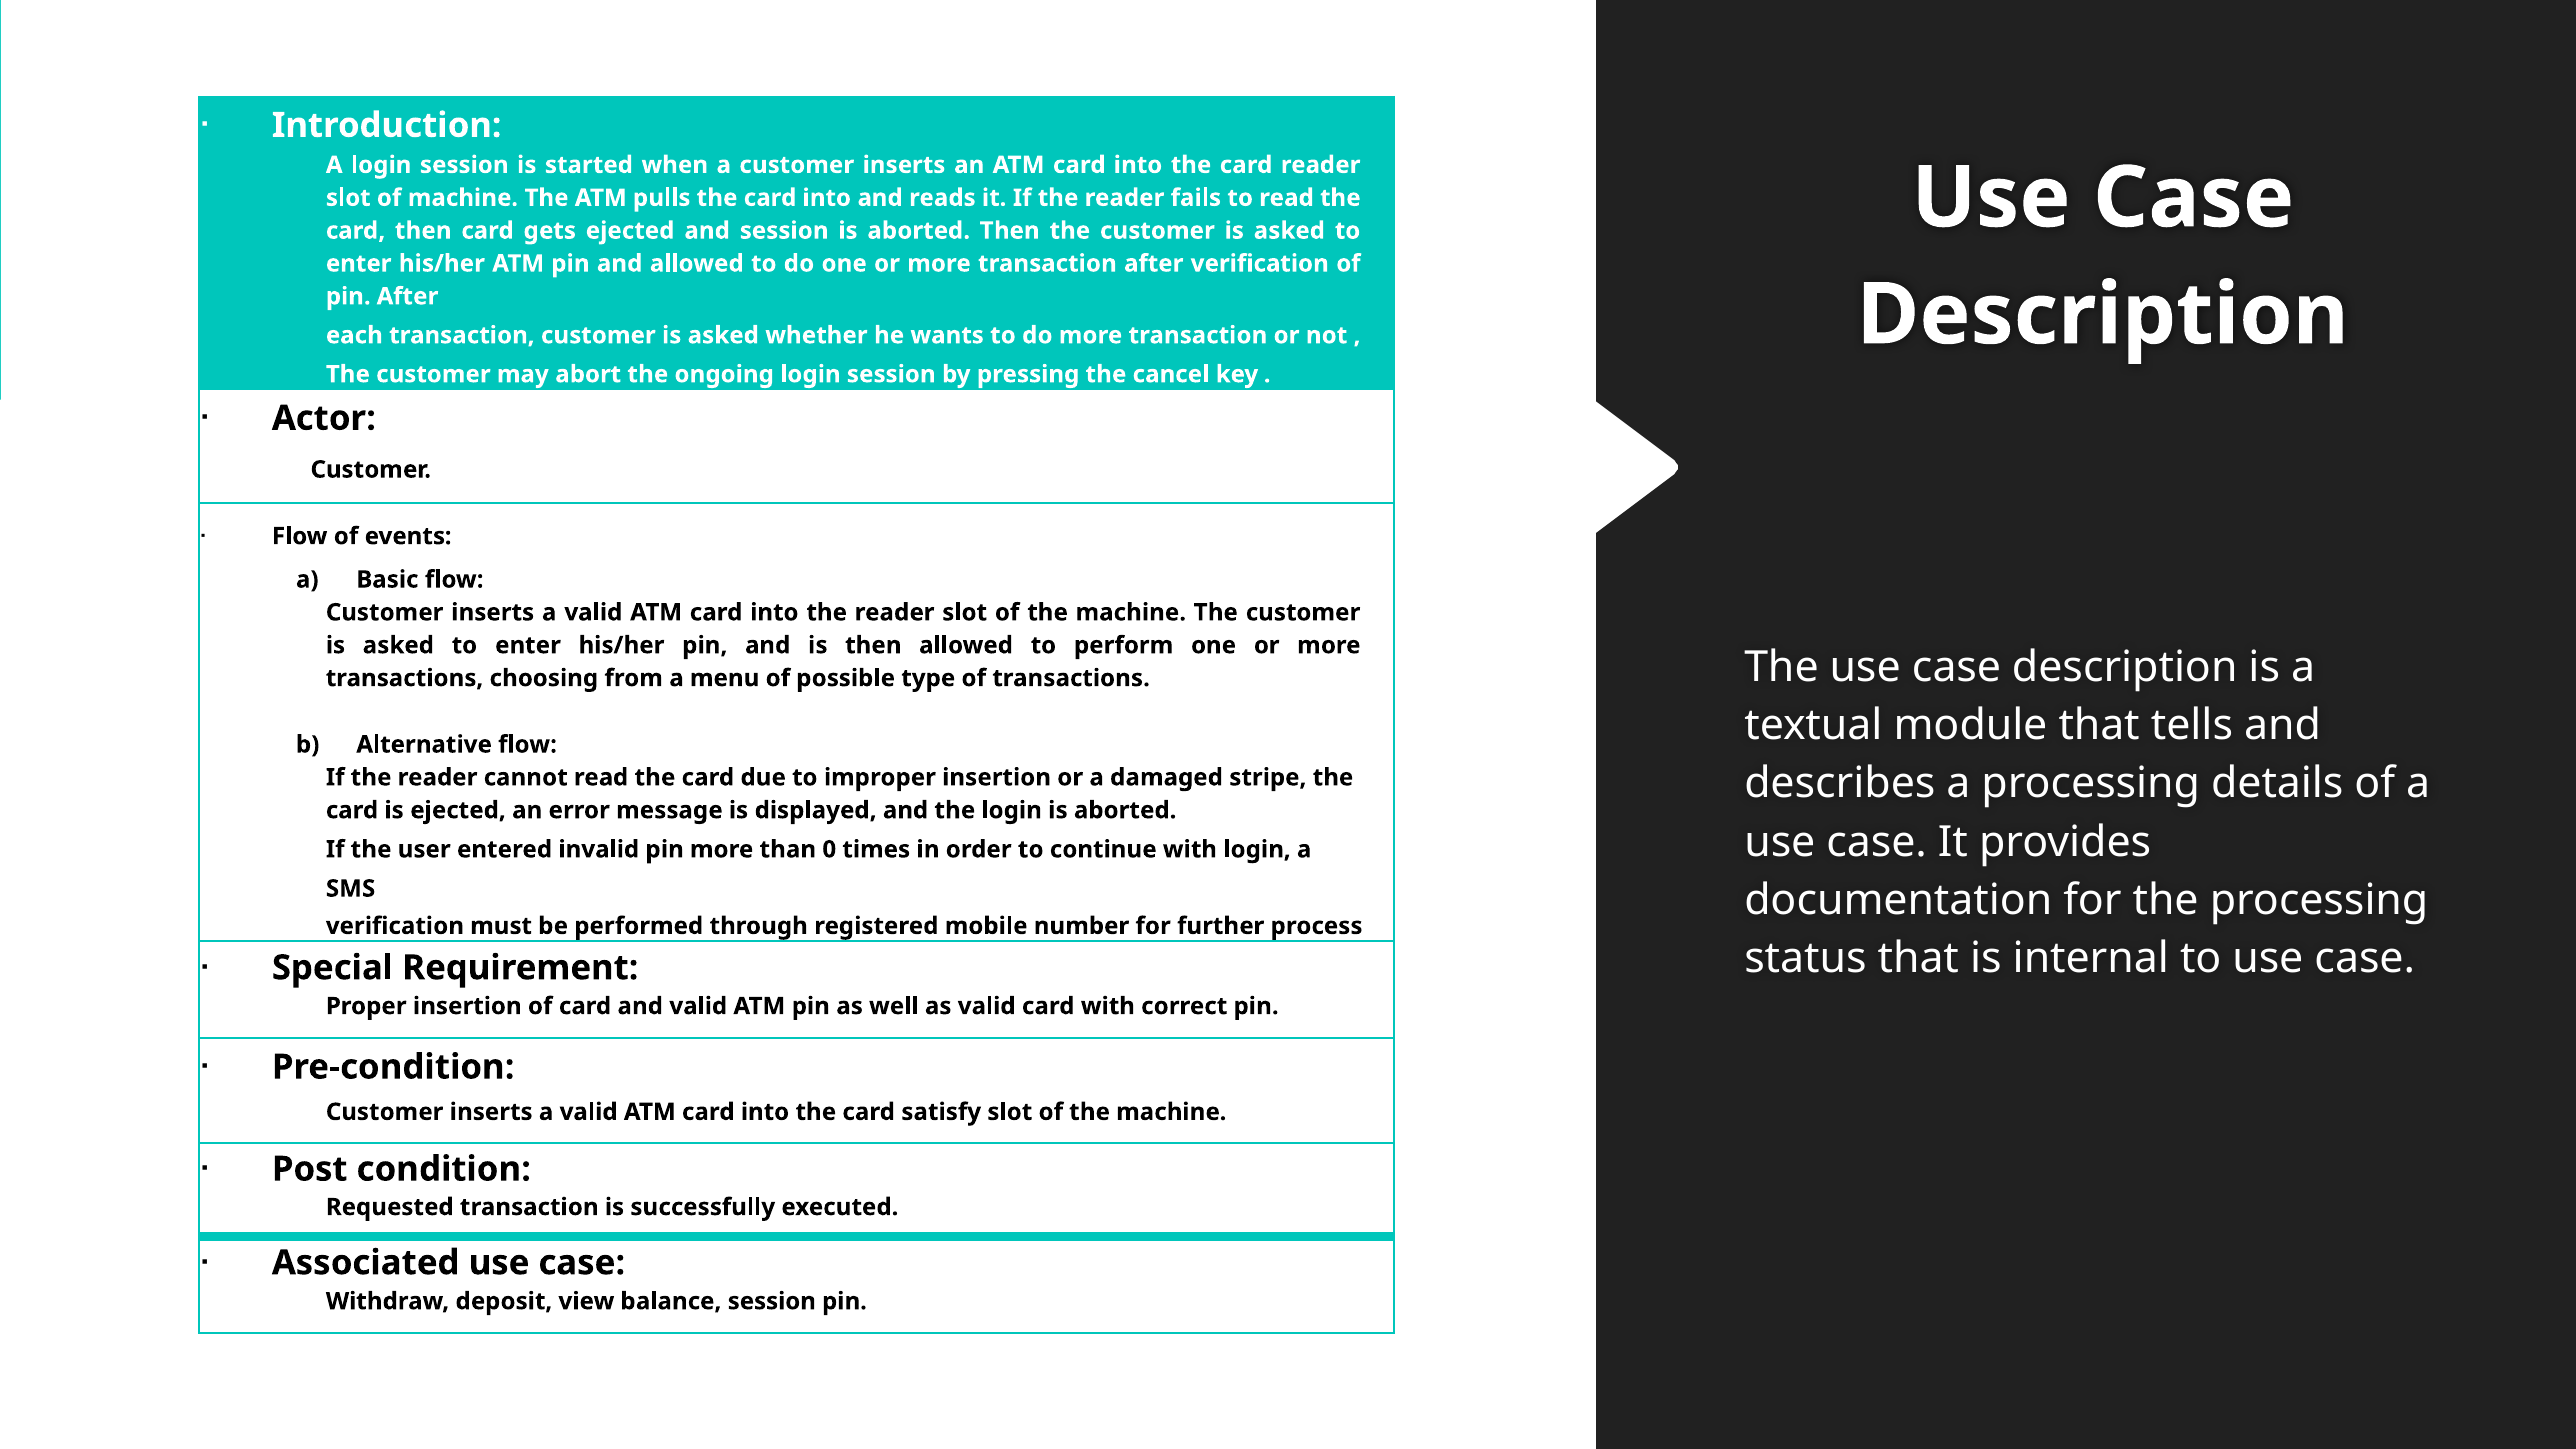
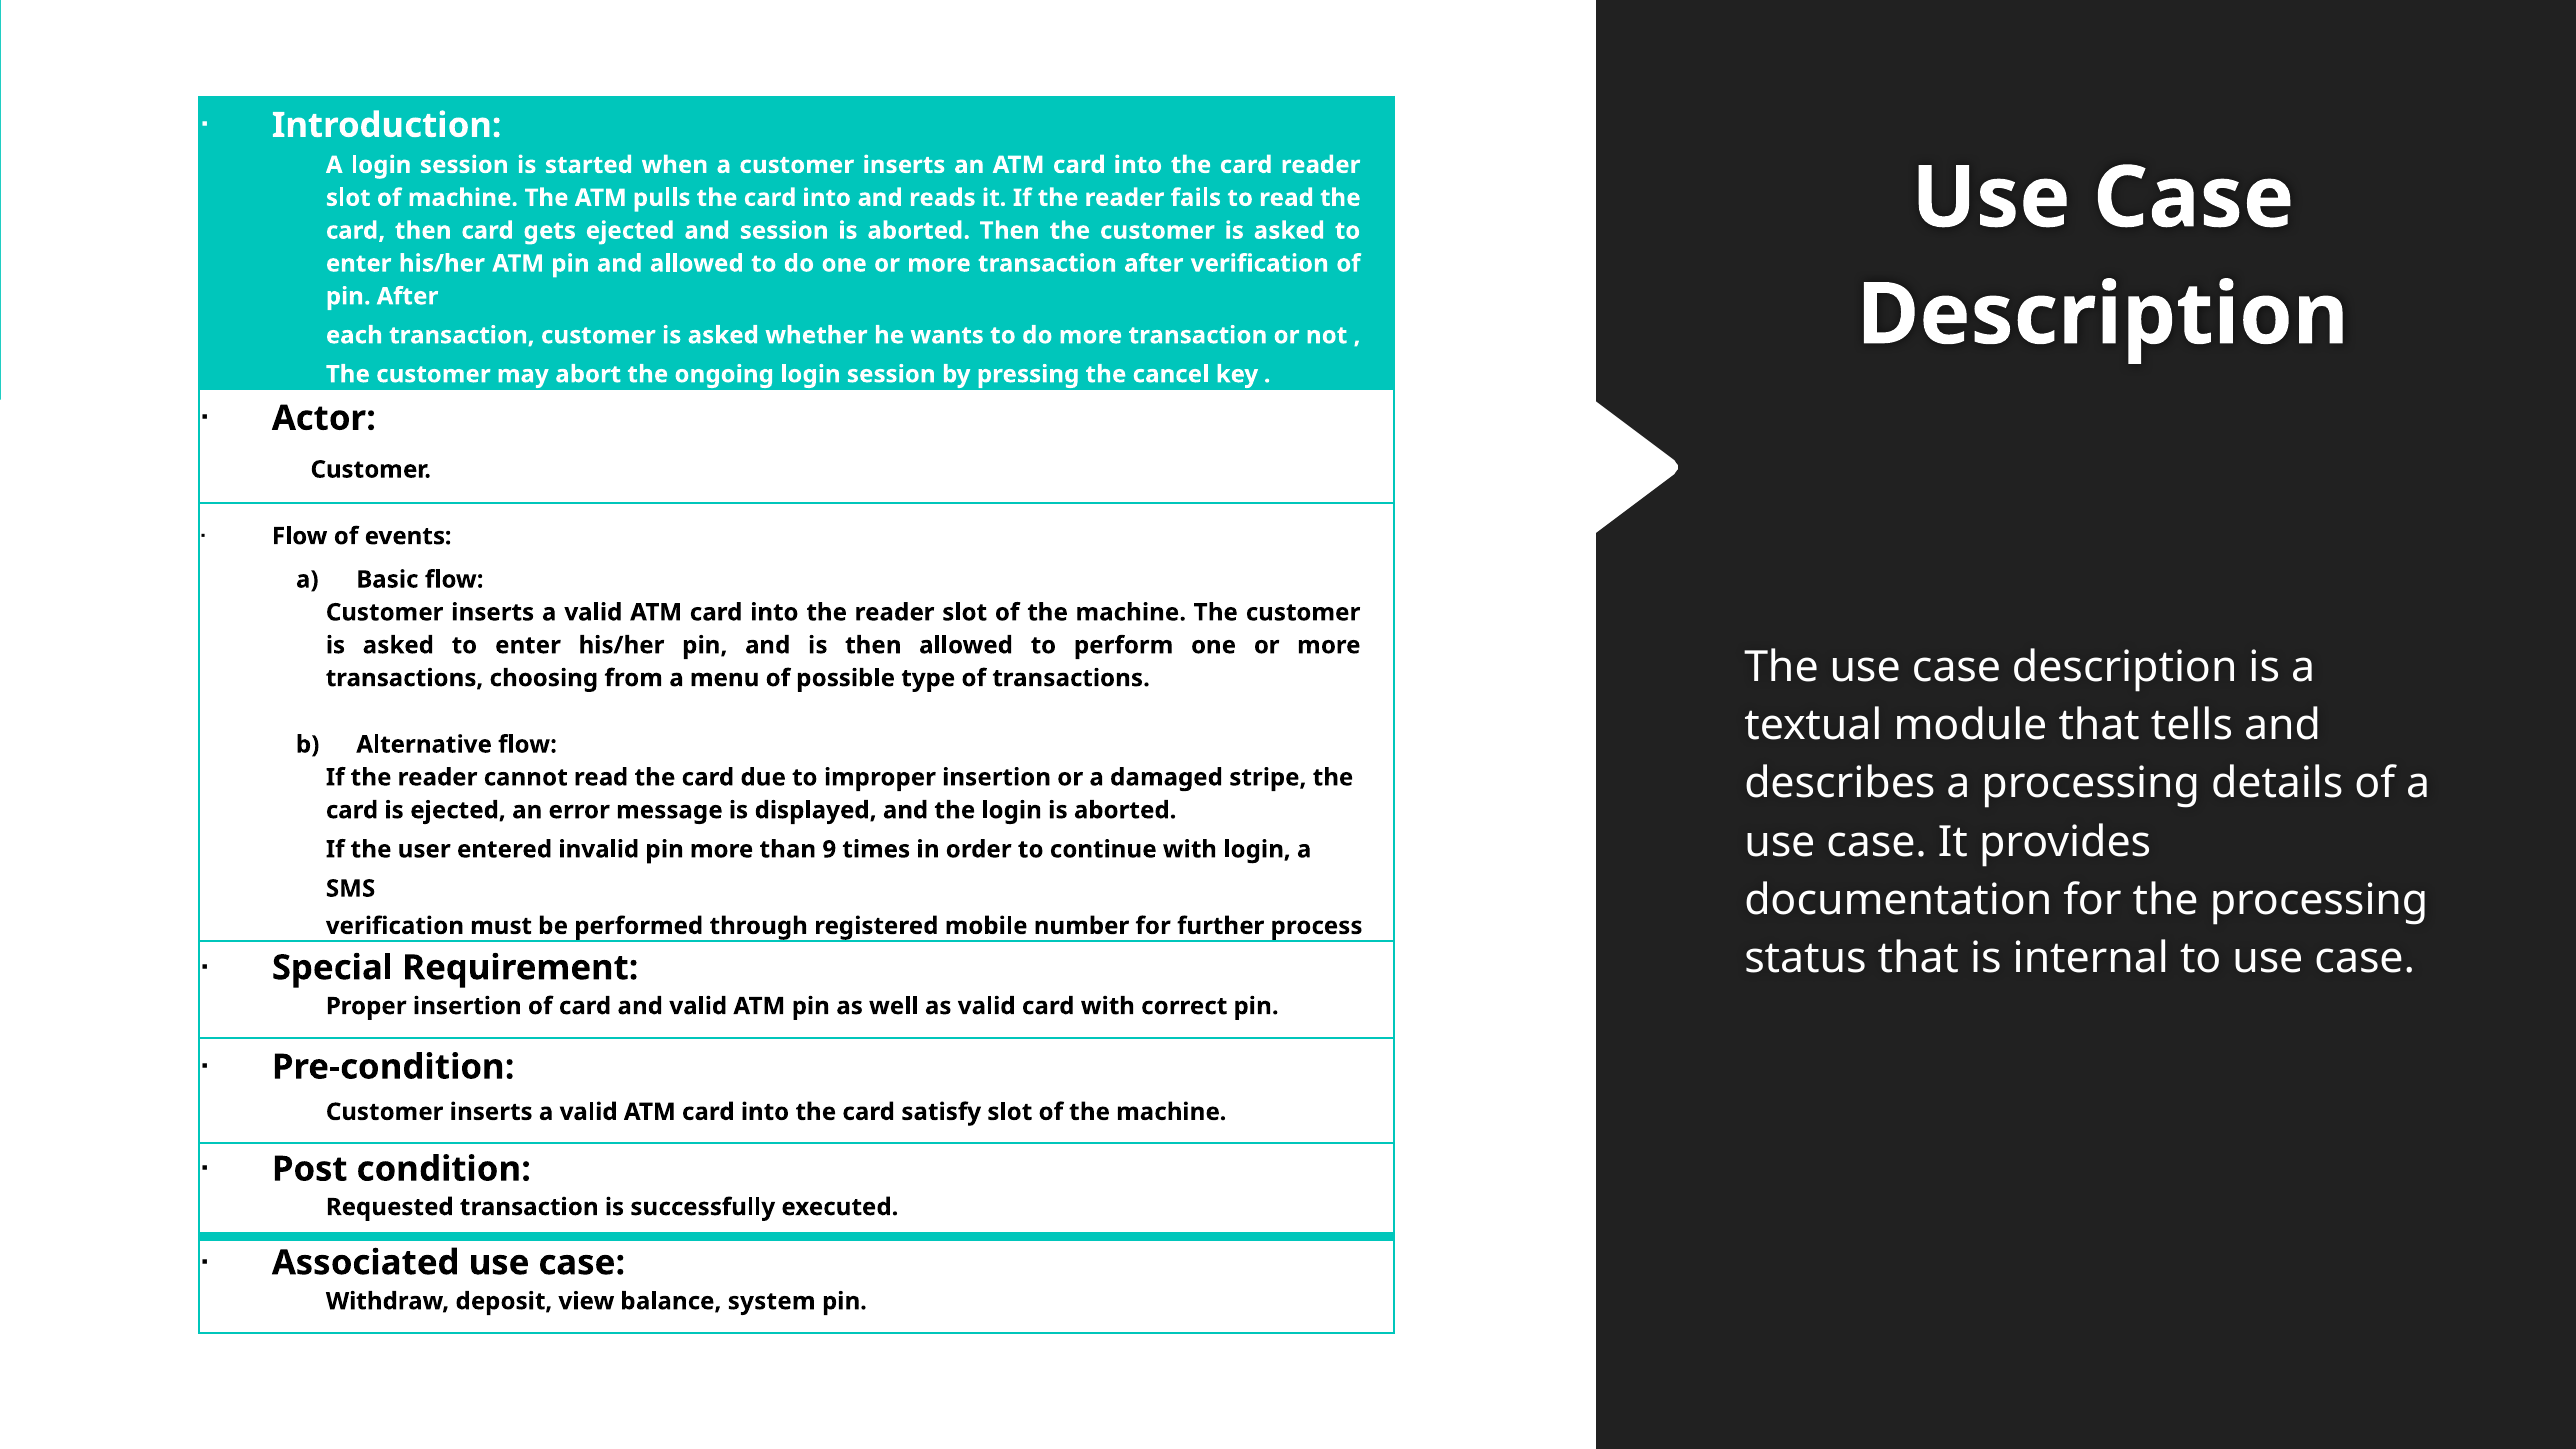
0: 0 -> 9 (829, 849)
balance session: session -> system (772, 1301)
